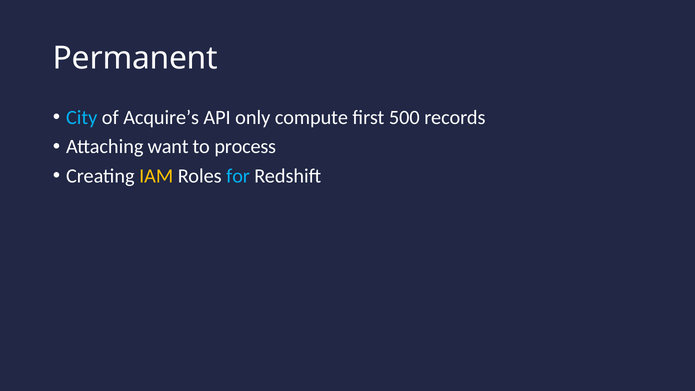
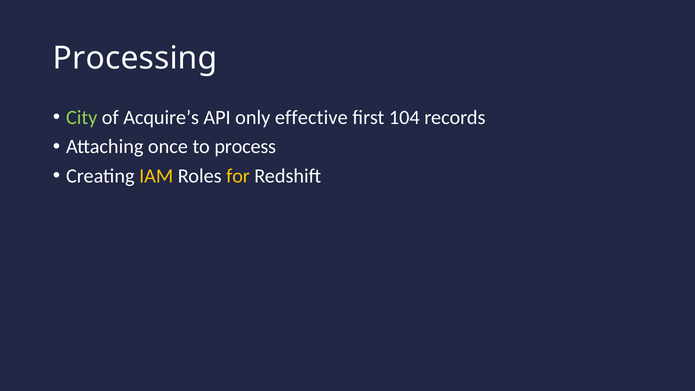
Permanent: Permanent -> Processing (135, 58)
City colour: light blue -> light green (82, 118)
compute: compute -> effective (311, 118)
500: 500 -> 104 (404, 118)
want: want -> once (168, 147)
for colour: light blue -> yellow (238, 176)
